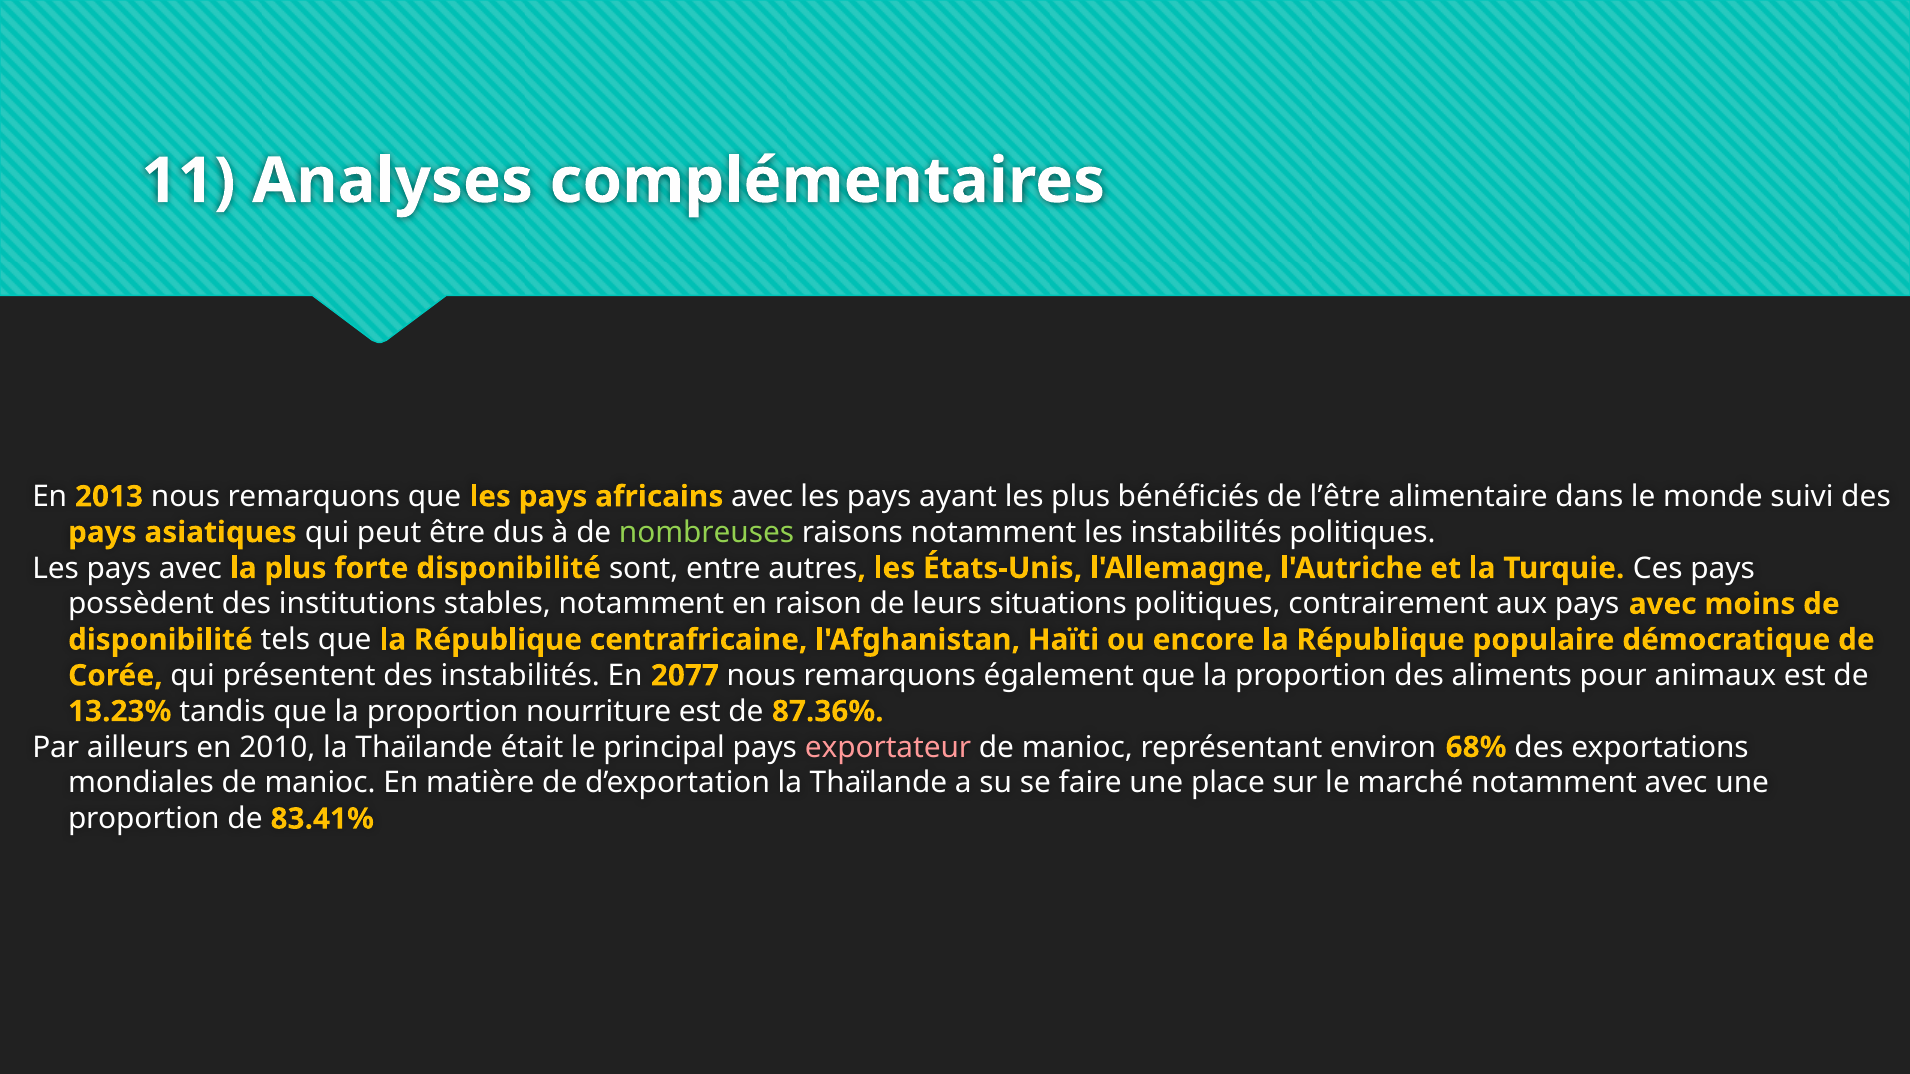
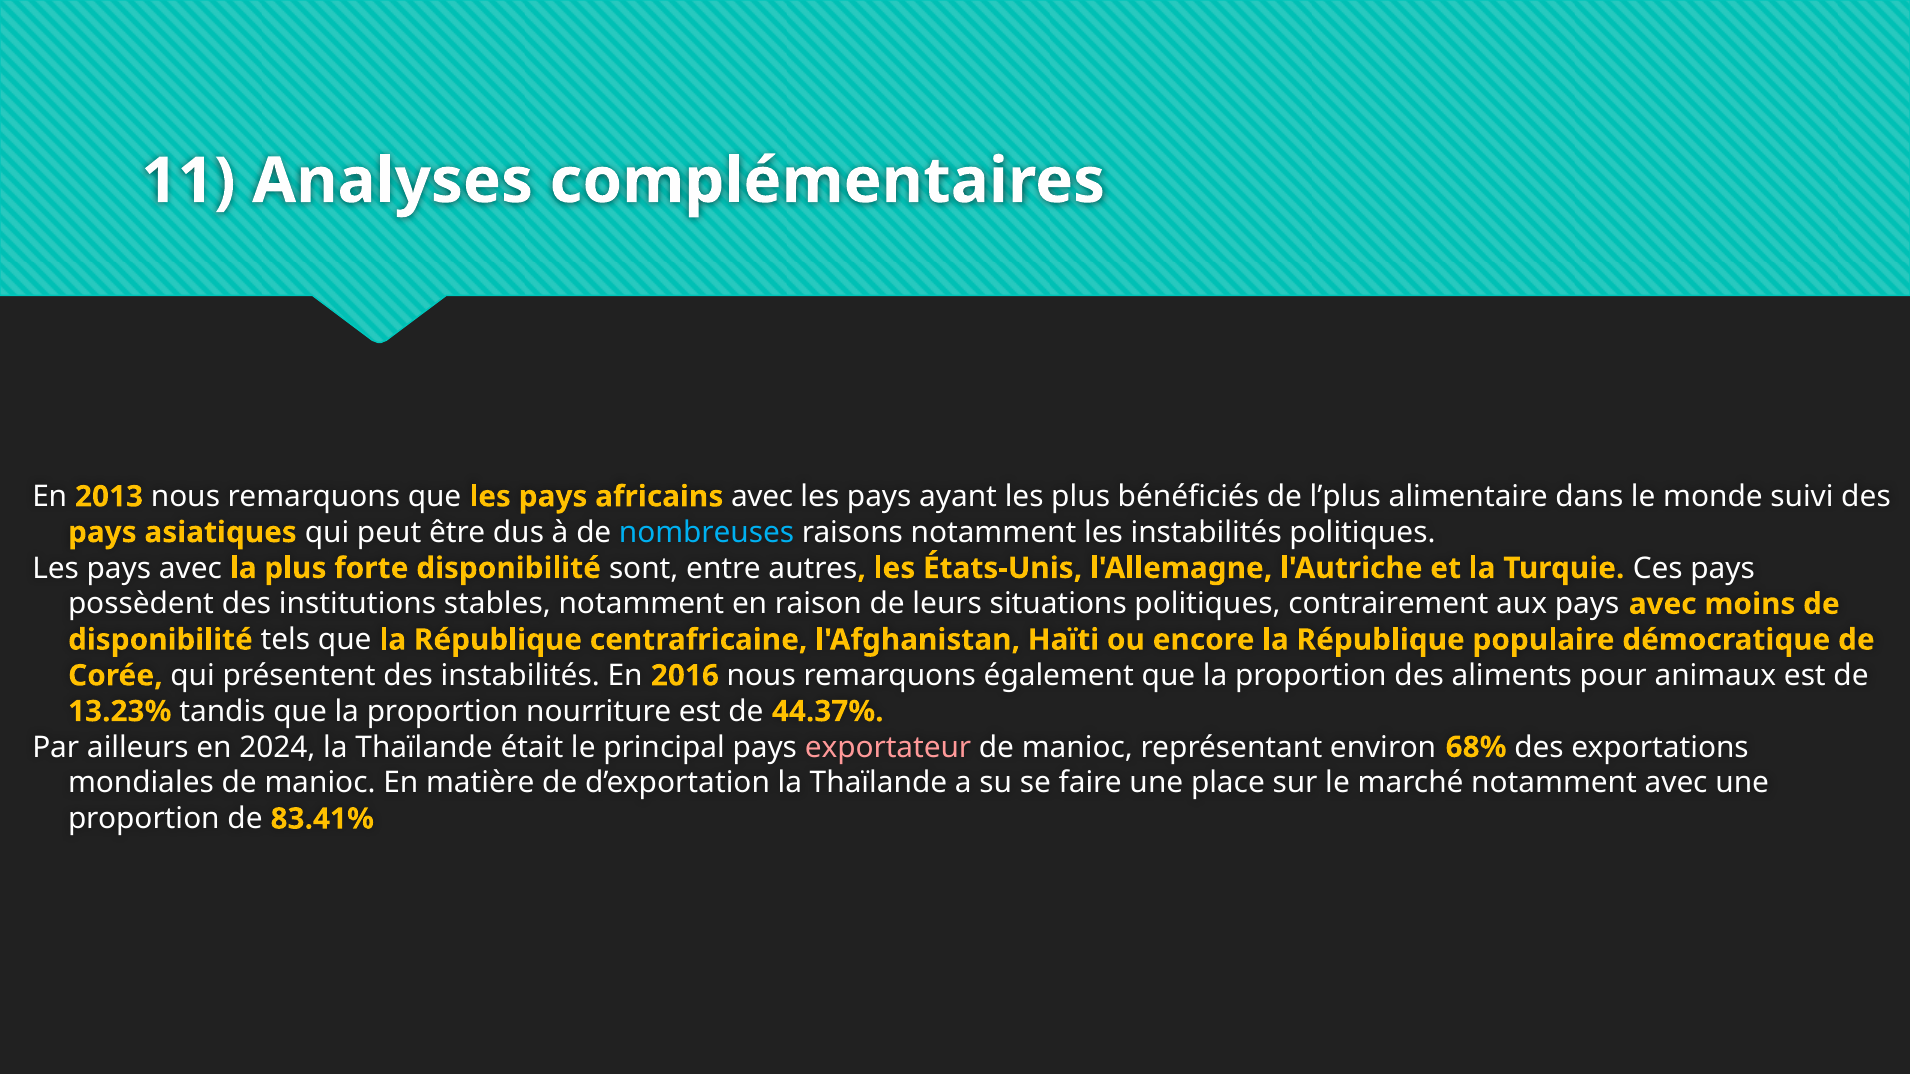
l’être: l’être -> l’plus (1345, 497)
nombreuses colour: light green -> light blue (707, 533)
2077: 2077 -> 2016 (685, 676)
87.36%: 87.36% -> 44.37% (828, 712)
2010: 2010 -> 2024 (277, 747)
